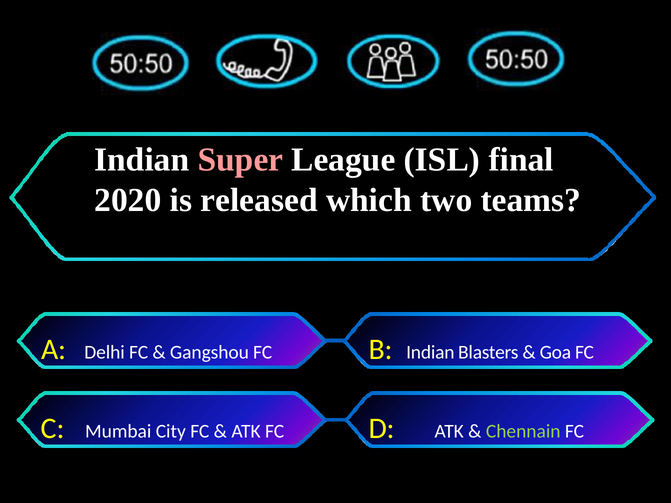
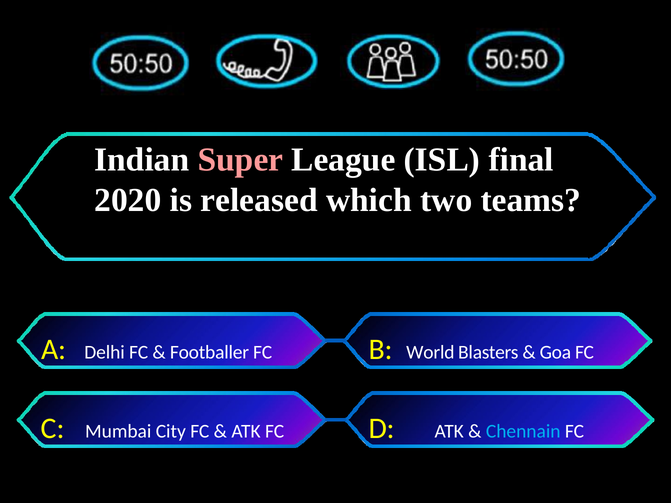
Gangshou: Gangshou -> Footballer (209, 352)
B Indian: Indian -> World (430, 352)
Chennain colour: light green -> light blue (523, 432)
